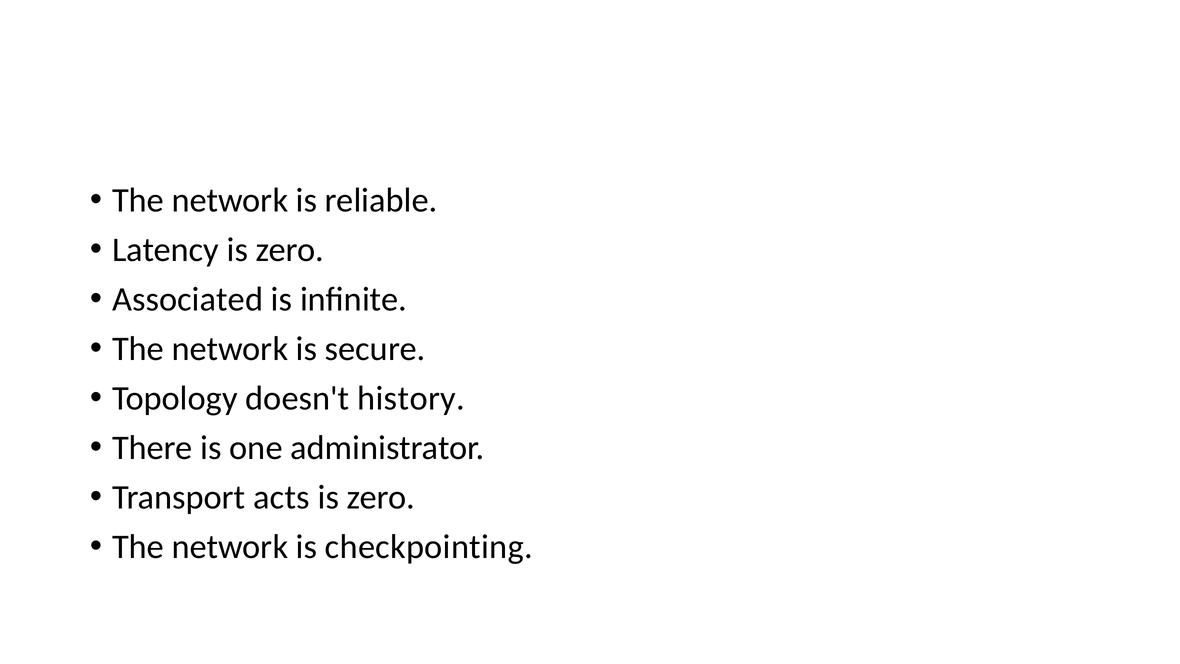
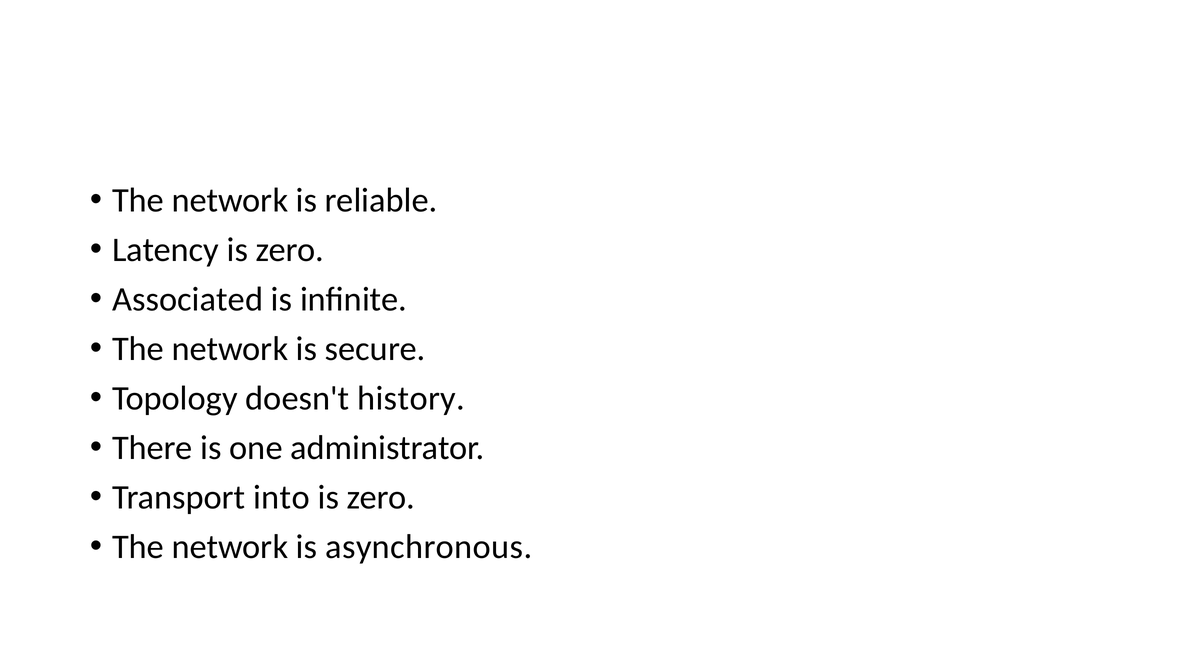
acts: acts -> into (281, 497)
checkpointing: checkpointing -> asynchronous (429, 546)
